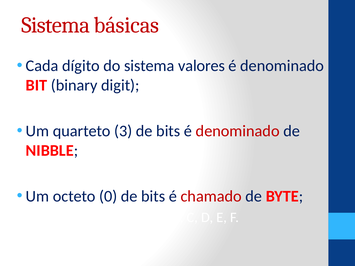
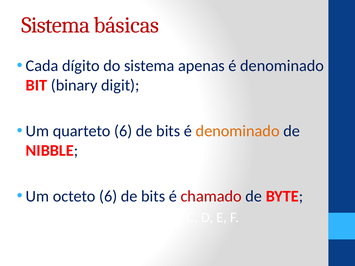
valores: valores -> apenas (201, 66)
quarteto 3: 3 -> 6 (123, 131)
denominado colour: red -> orange (238, 131)
octeto 0: 0 -> 6 (108, 196)
